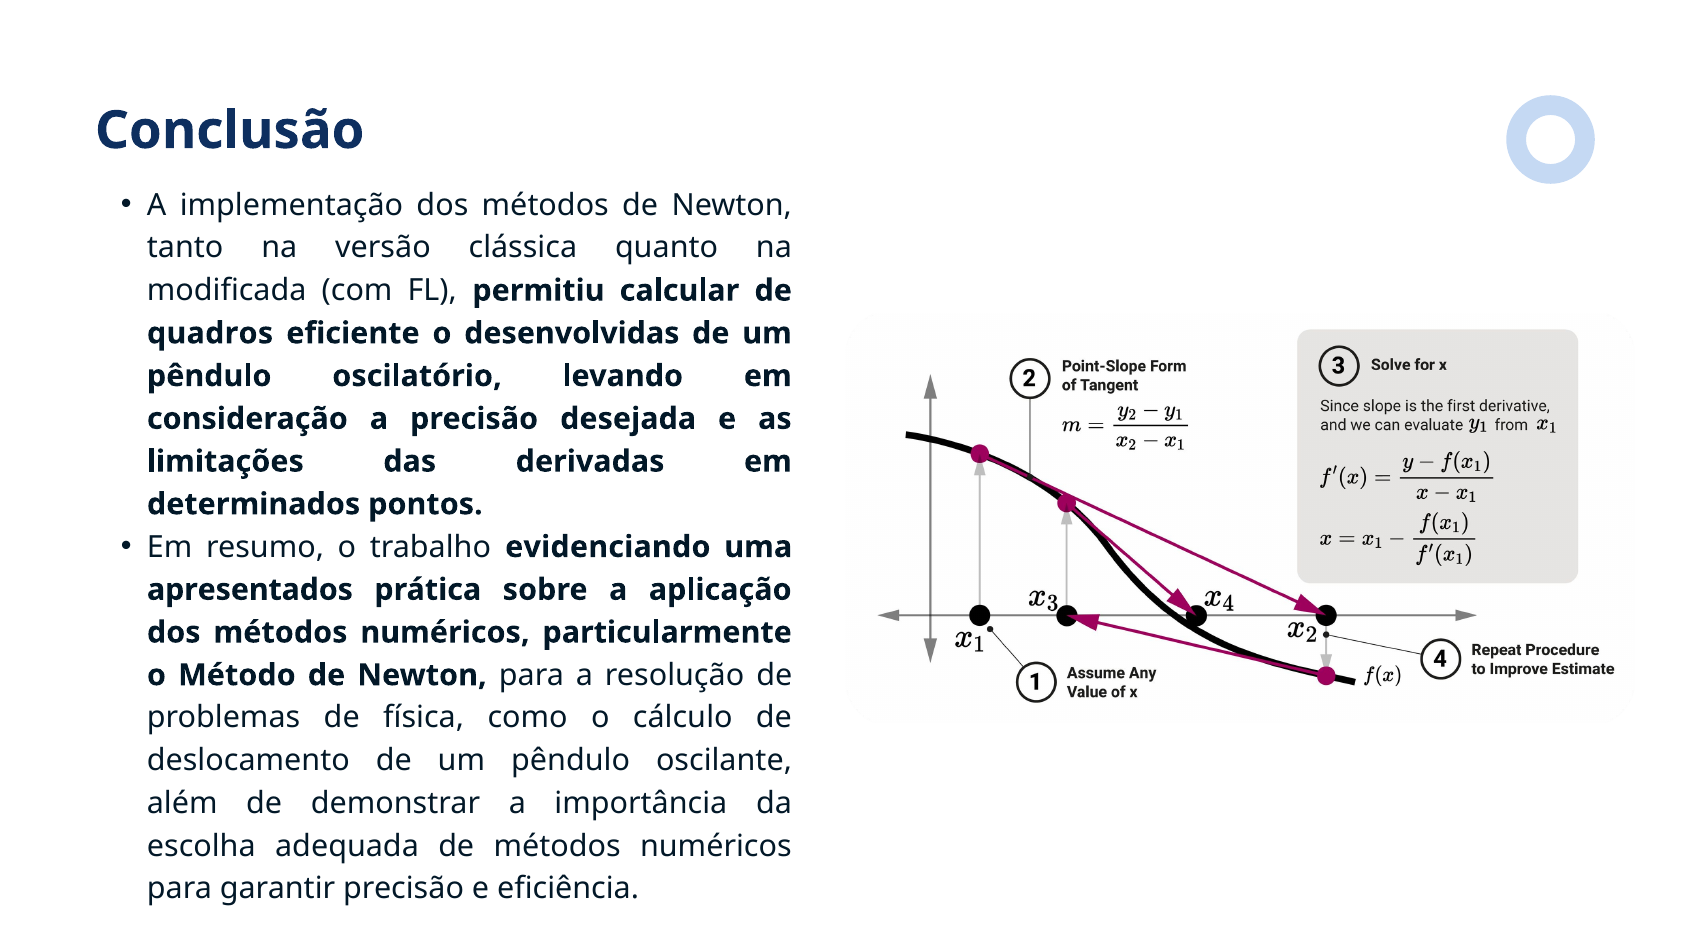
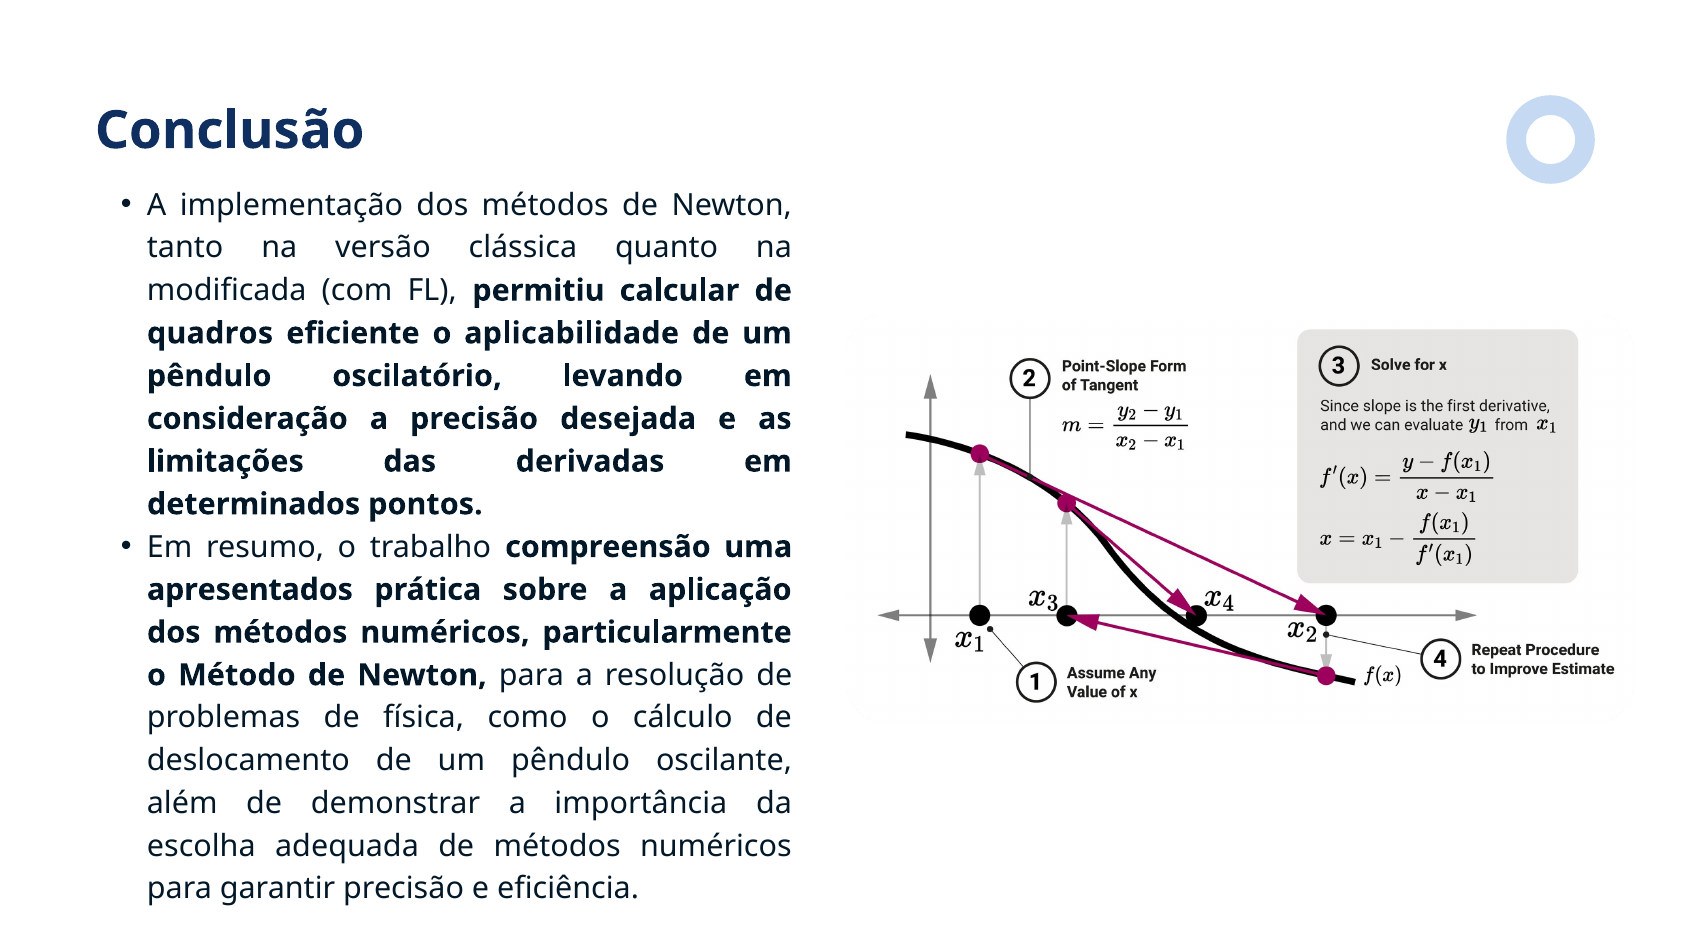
desenvolvidas: desenvolvidas -> aplicabilidade (572, 333)
evidenciando: evidenciando -> compreensão (608, 547)
